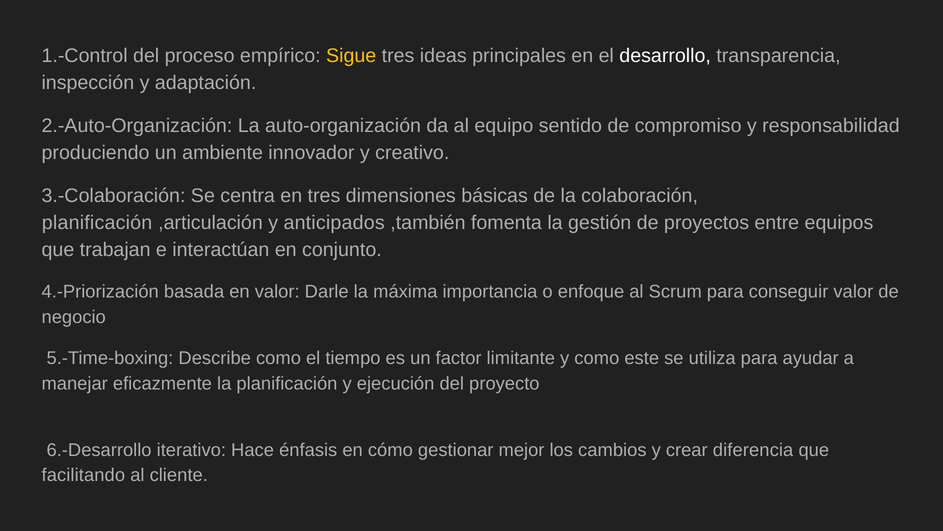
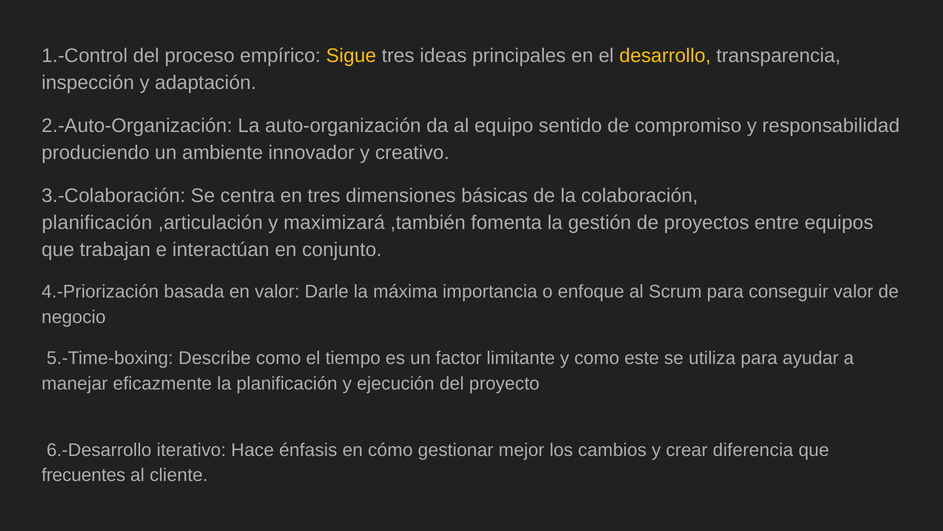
desarrollo colour: white -> yellow (665, 56)
anticipados: anticipados -> maximizará (334, 223)
facilitando: facilitando -> frecuentes (83, 475)
